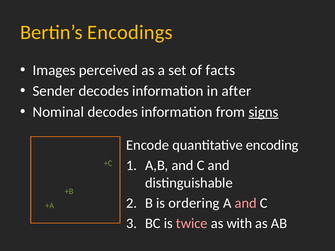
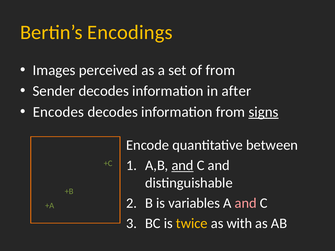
of facts: facts -> from (220, 70)
Nominal: Nominal -> Encodes (58, 112)
encoding: encoding -> between (272, 145)
and underline: none -> present (183, 166)
ordering: ordering -> variables (194, 203)
twice colour: pink -> yellow (192, 224)
